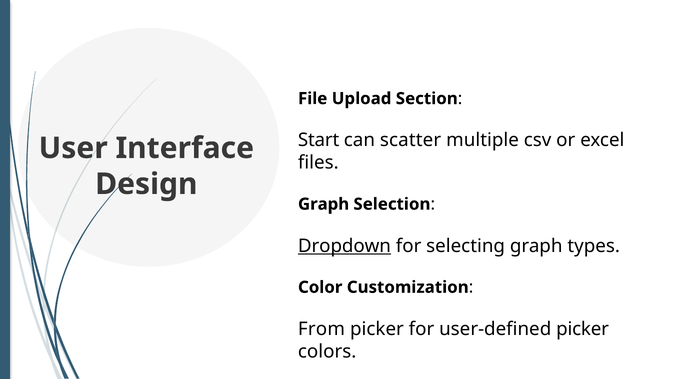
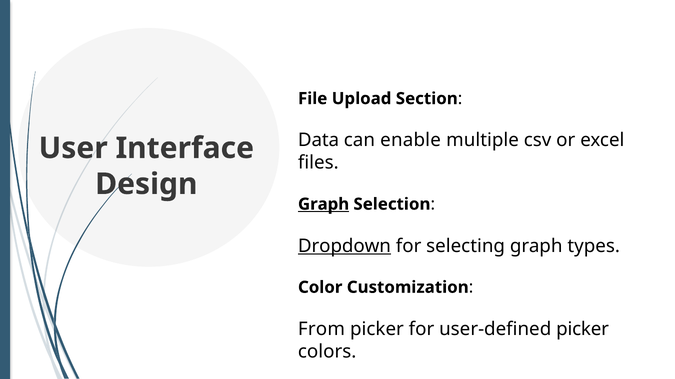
Start: Start -> Data (319, 141)
scatter: scatter -> enable (411, 141)
Graph underline: none -> present (324, 205)
